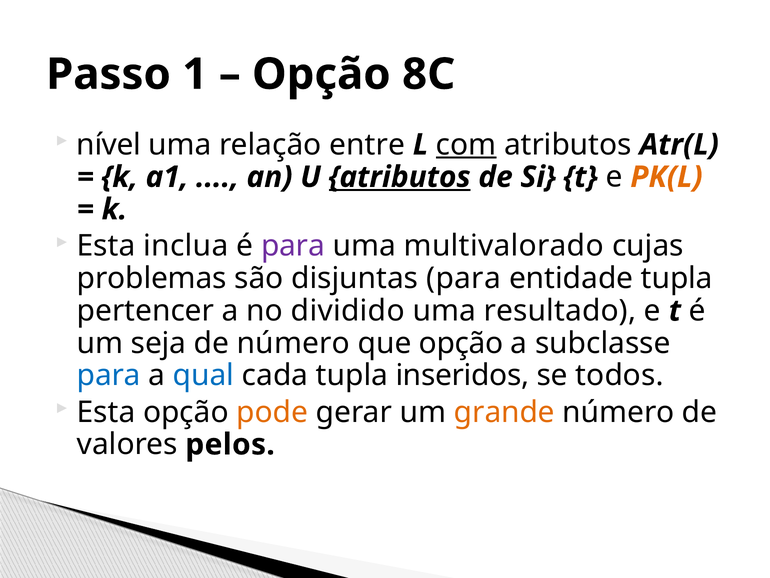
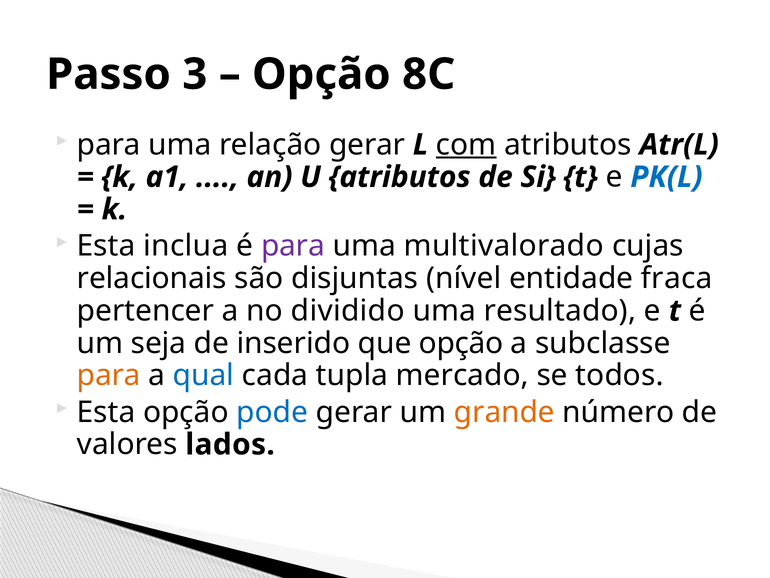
1: 1 -> 3 (195, 74)
nível: nível -> para (109, 145)
relação entre: entre -> gerar (367, 145)
atributos underline: present -> none (400, 177)
PK(L colour: orange -> blue (666, 177)
problemas: problemas -> relacionais (152, 278)
disjuntas para: para -> nível (464, 278)
entidade tupla: tupla -> fraca (677, 278)
de número: número -> inserido (293, 343)
para colour: blue -> orange (109, 375)
inseridos: inseridos -> mercado (462, 375)
pode colour: orange -> blue (272, 412)
pelos: pelos -> lados (230, 444)
